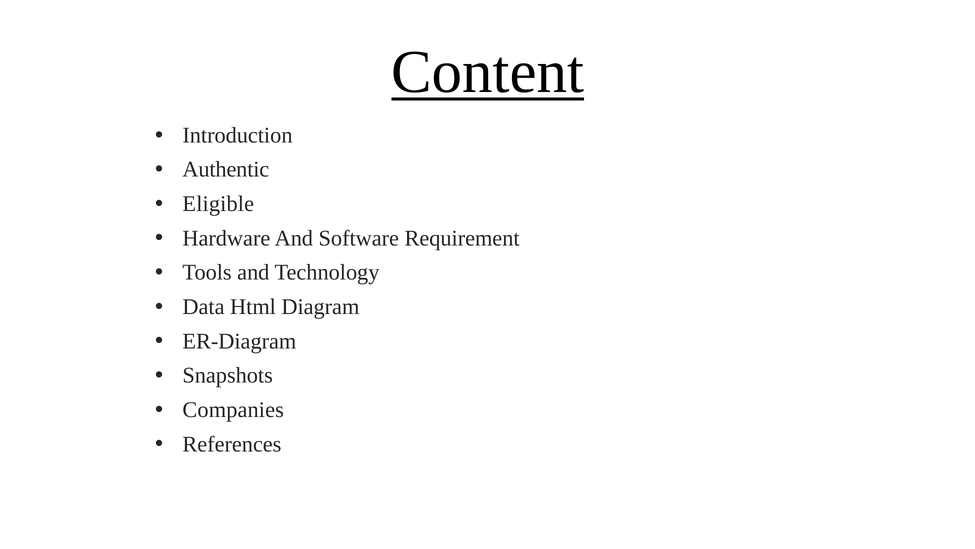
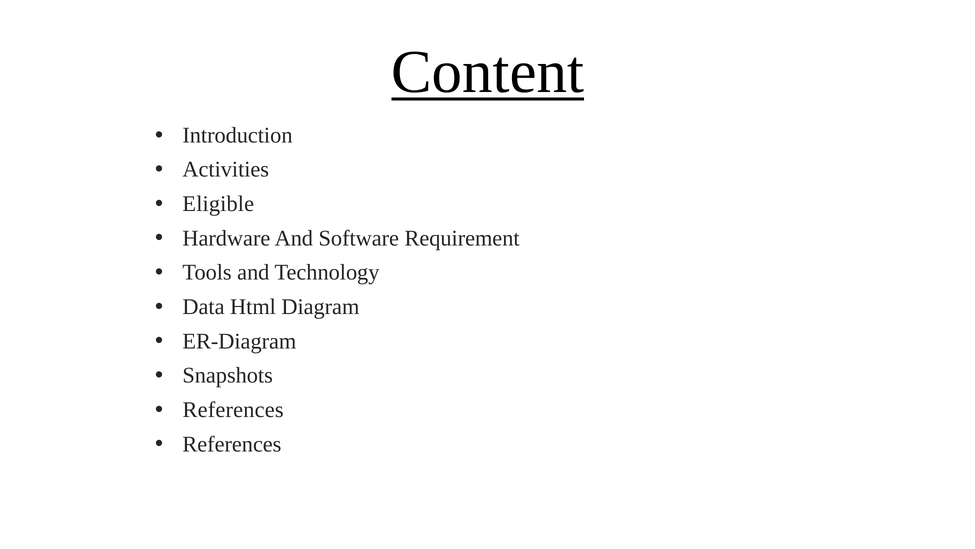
Authentic: Authentic -> Activities (226, 169)
Companies: Companies -> References (233, 409)
